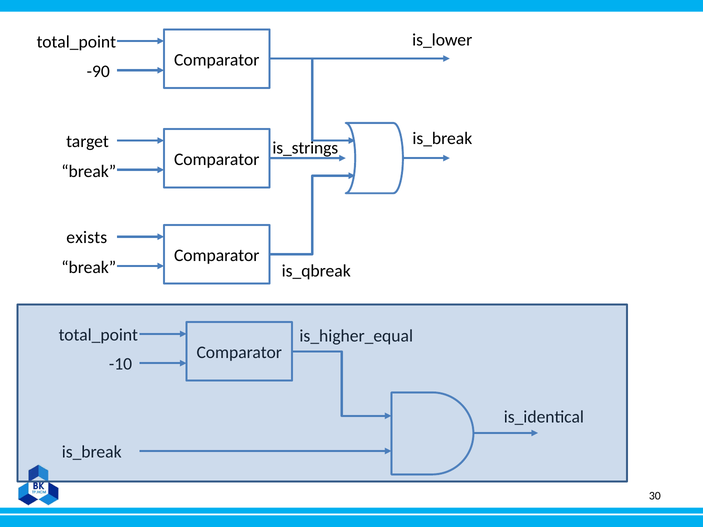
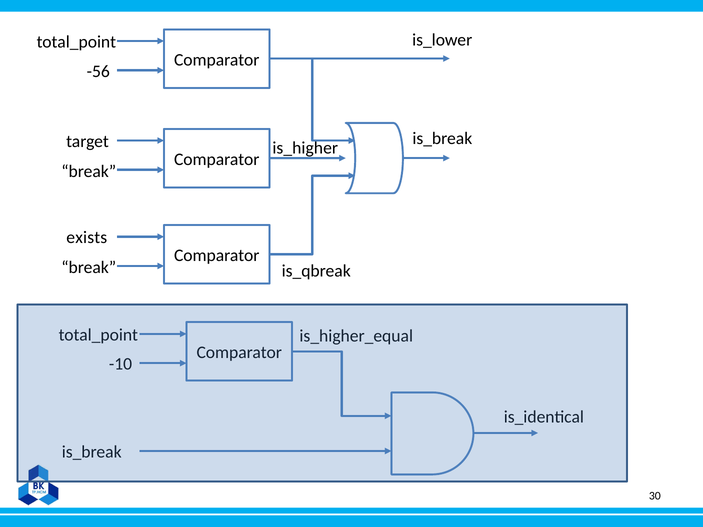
-90: -90 -> -56 (98, 71)
is_strings: is_strings -> is_higher (305, 148)
